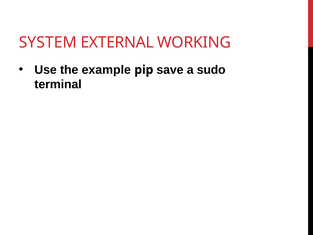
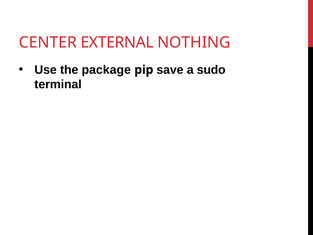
SYSTEM: SYSTEM -> CENTER (48, 42)
WORKING: WORKING -> NOTHING (194, 42)
example: example -> package (106, 70)
